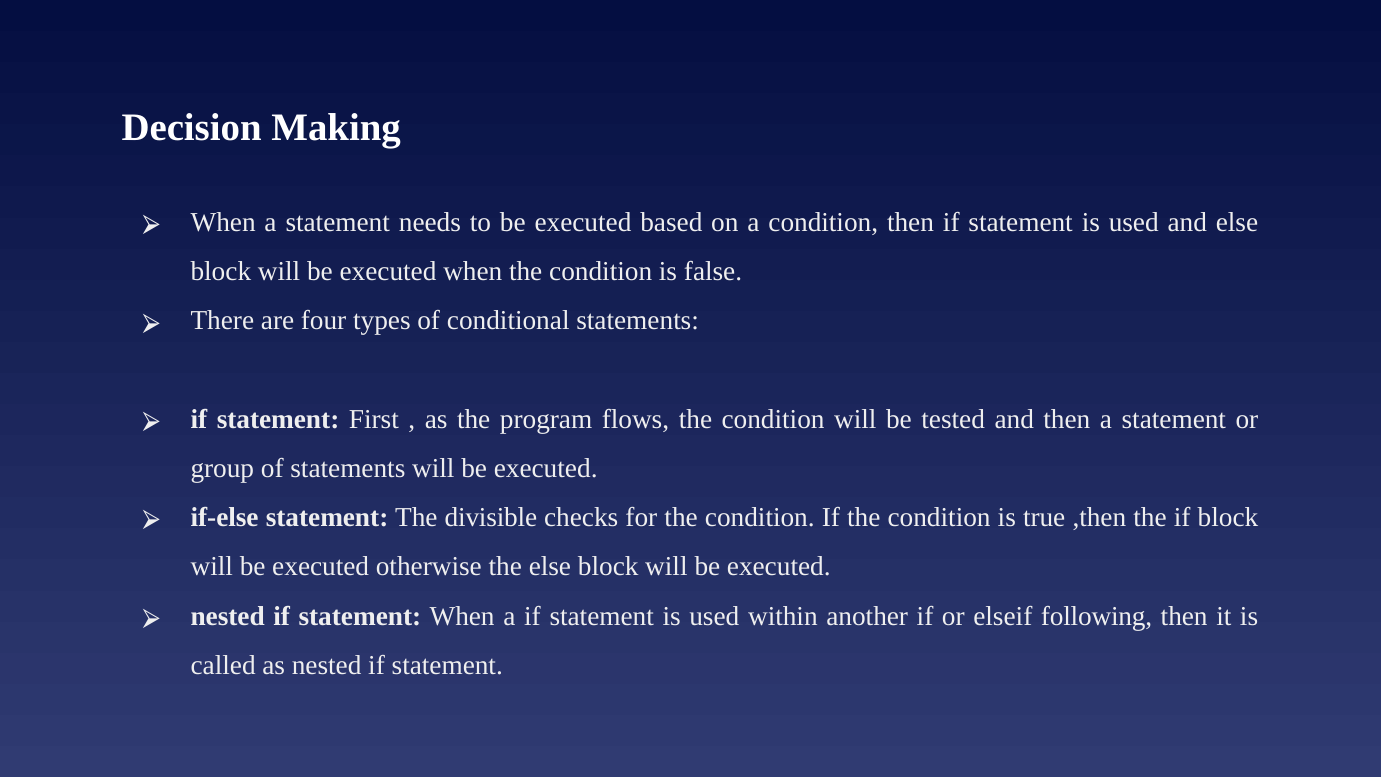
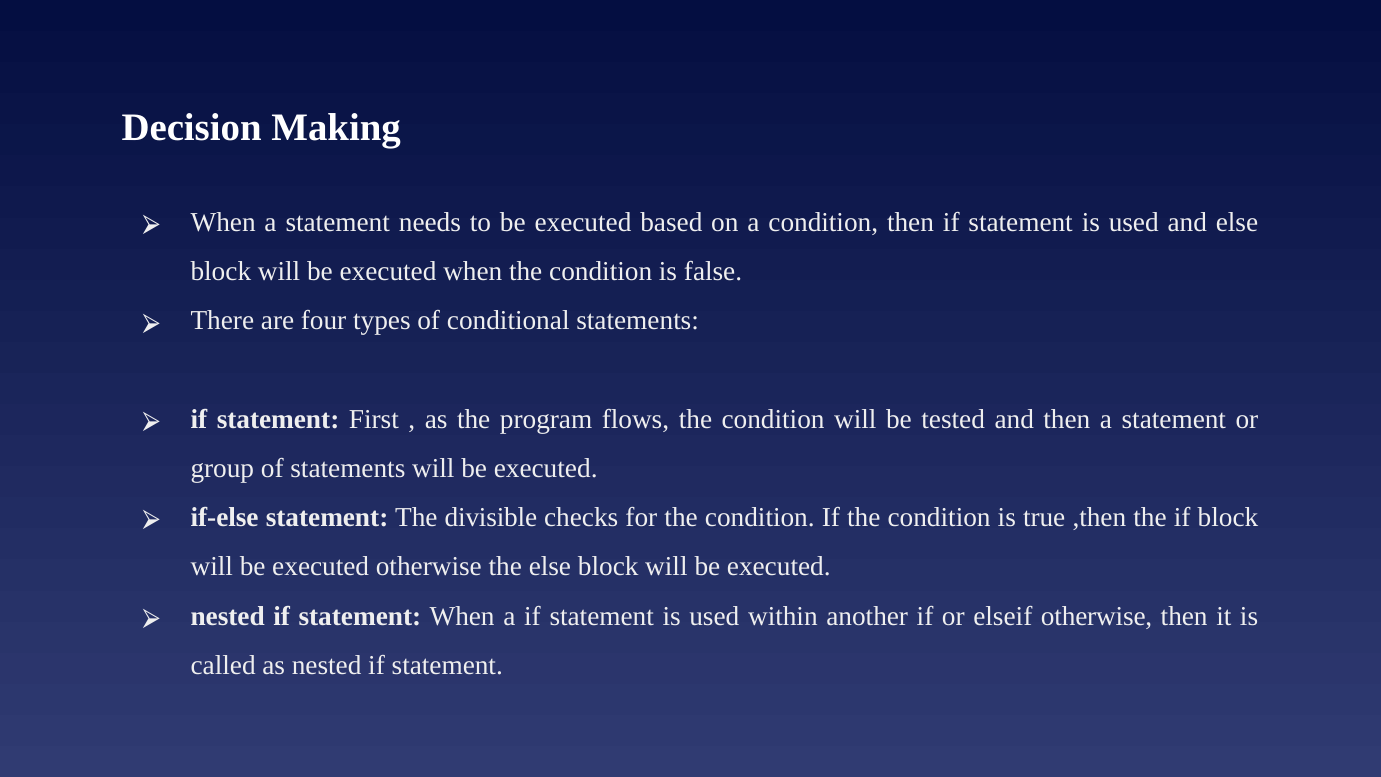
elseif following: following -> otherwise (1097, 616)
